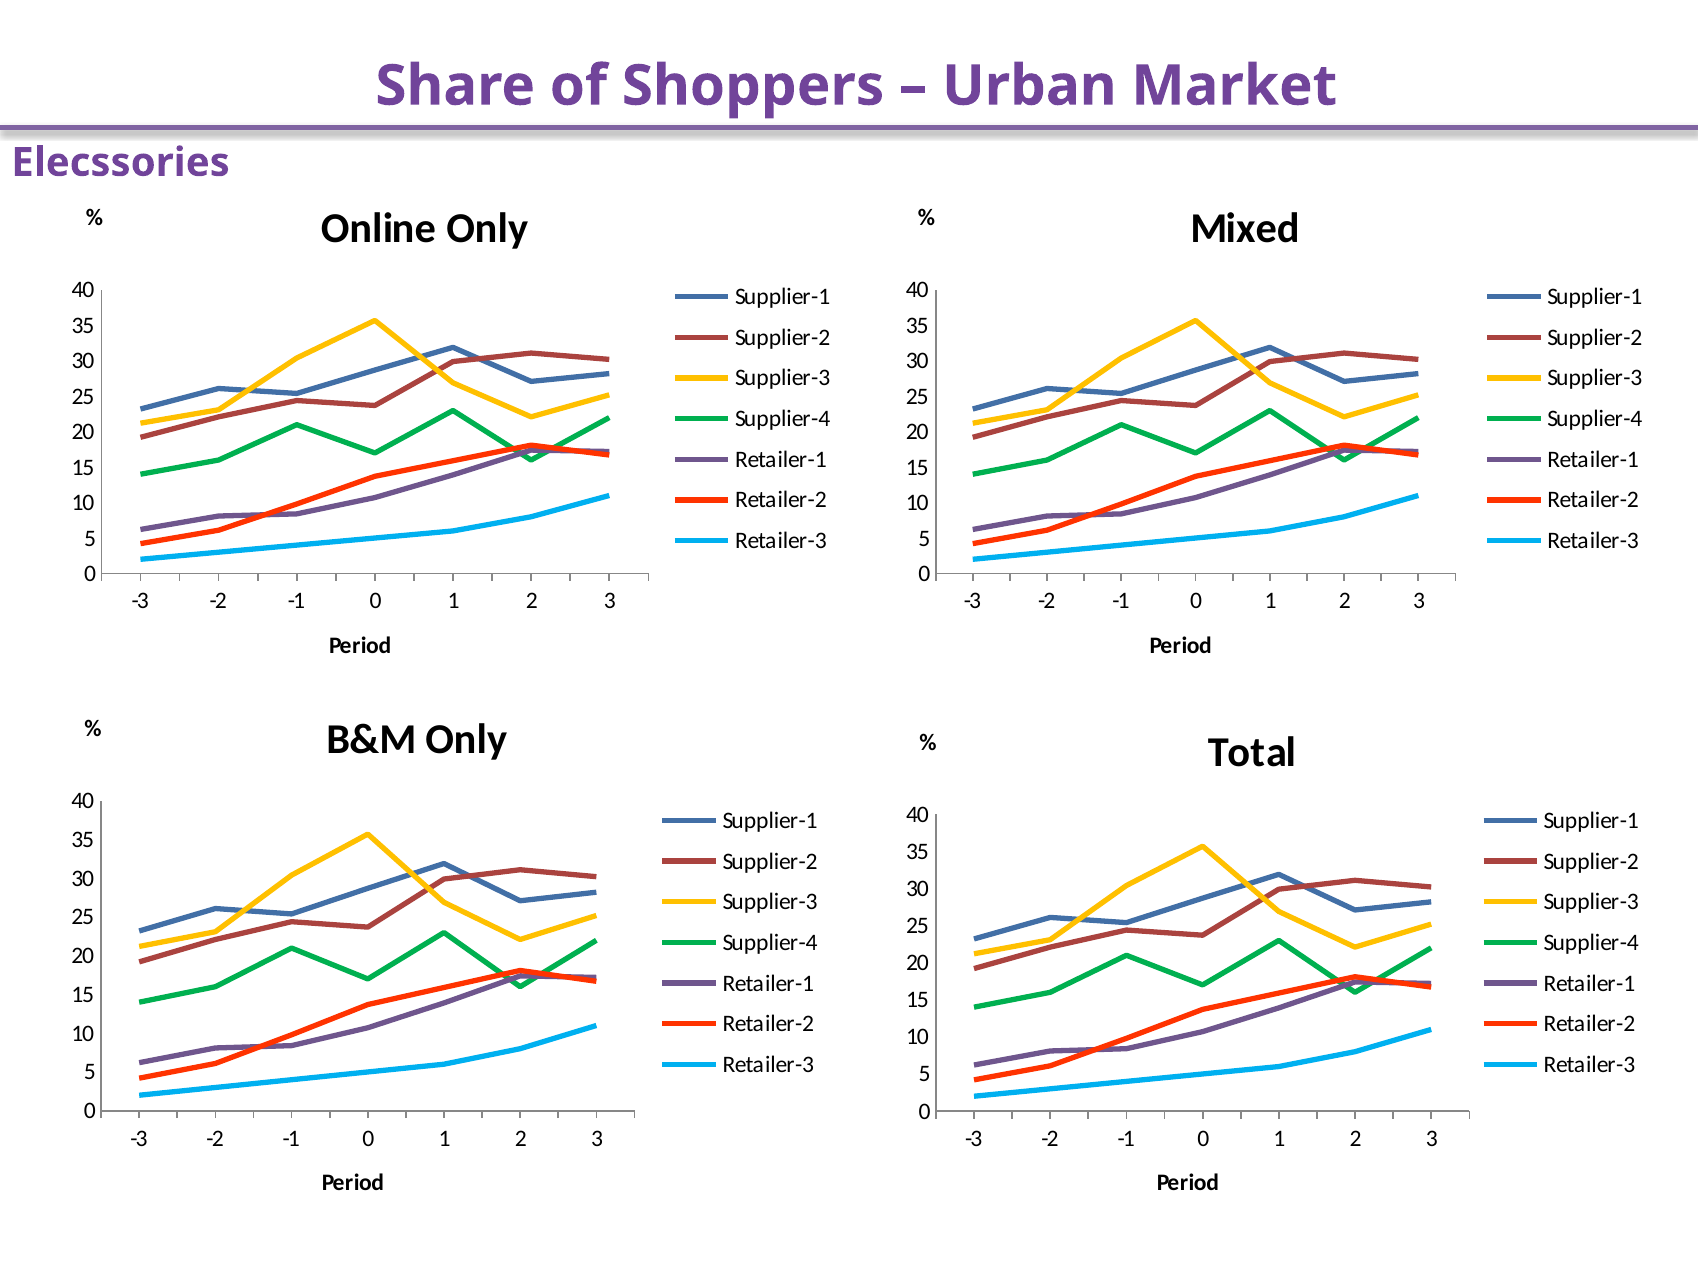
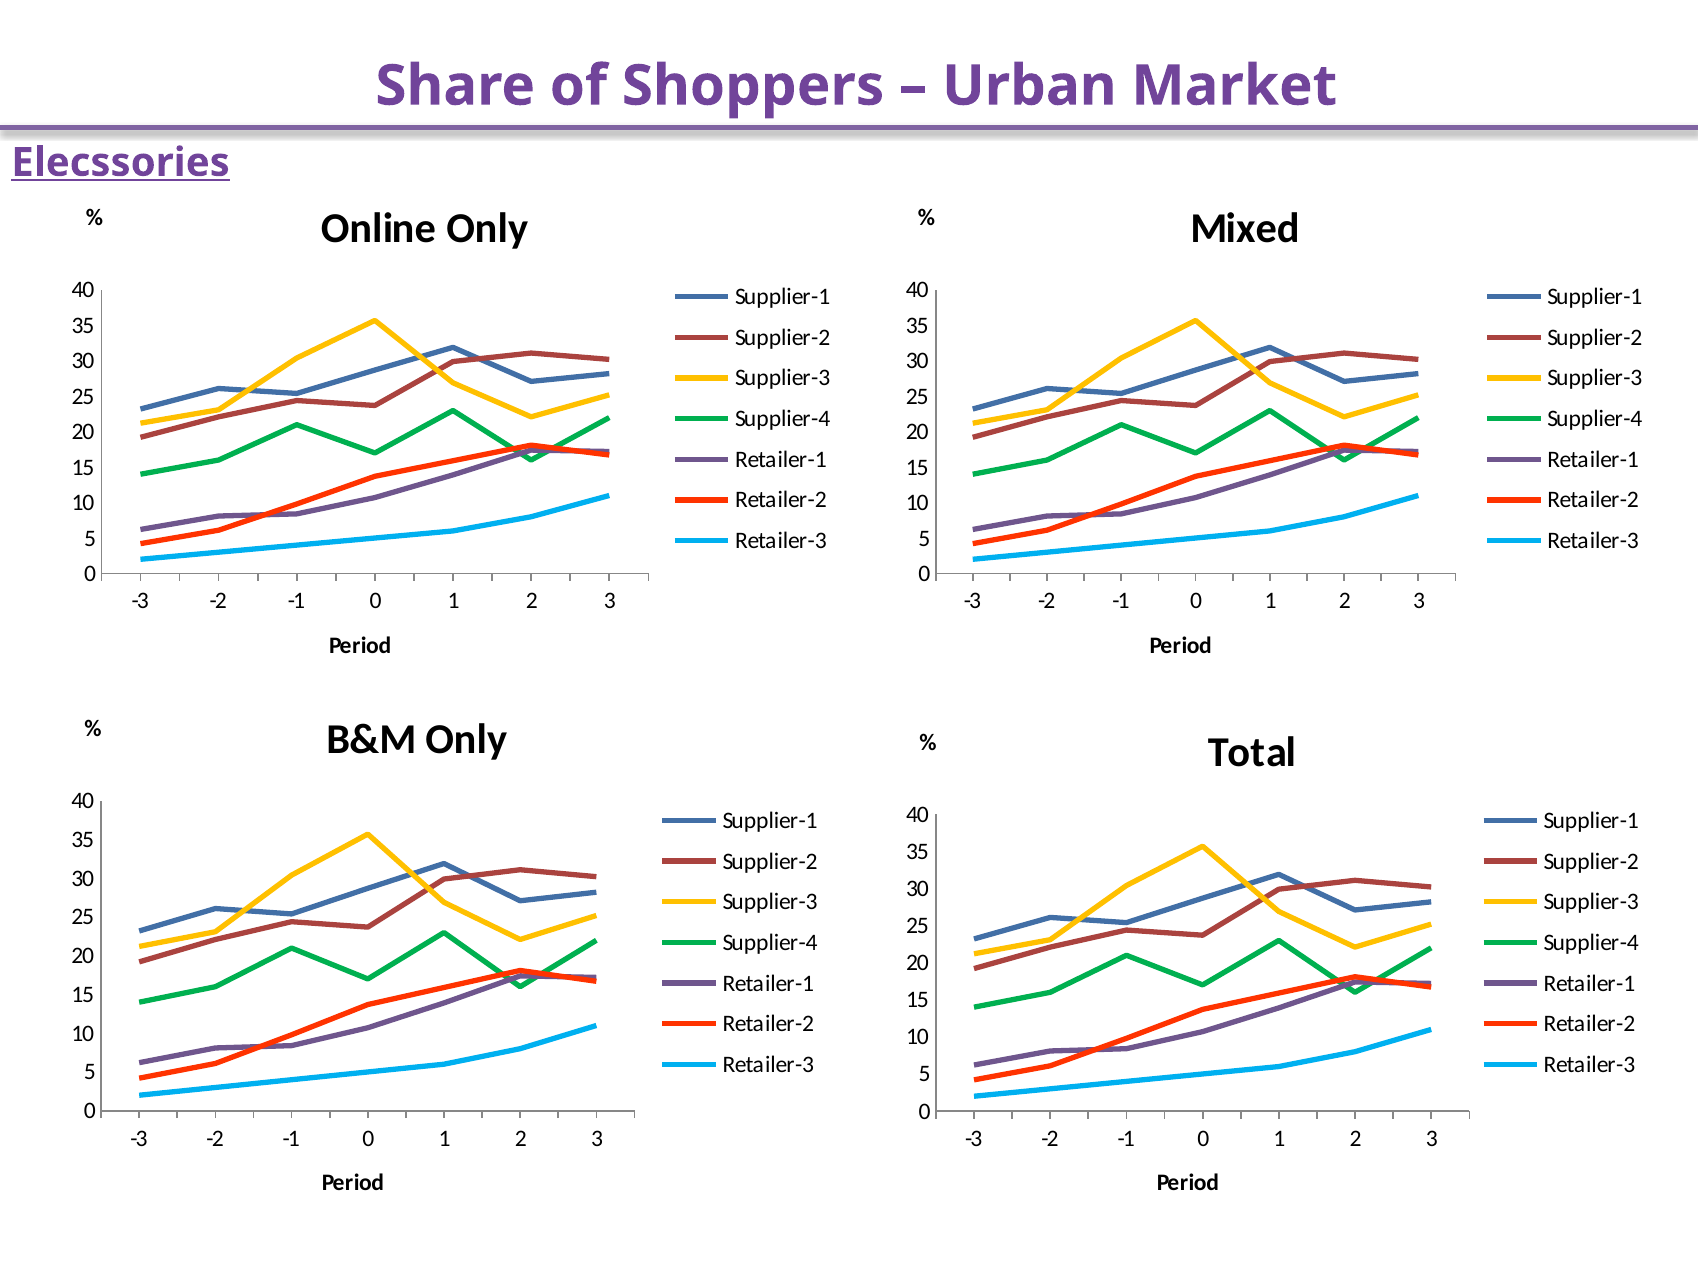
Elecssories underline: none -> present (121, 163)
